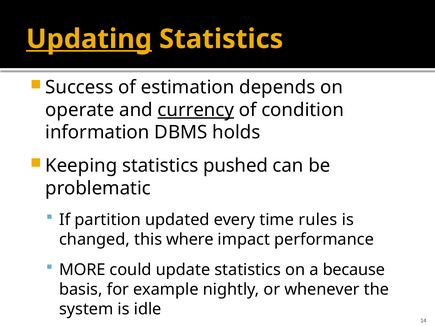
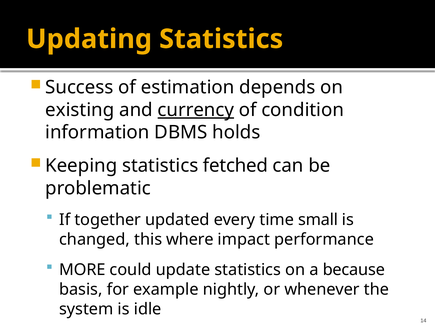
Updating underline: present -> none (89, 39)
operate: operate -> existing (80, 110)
pushed: pushed -> fetched (236, 166)
partition: partition -> together (108, 220)
rules: rules -> small (318, 220)
